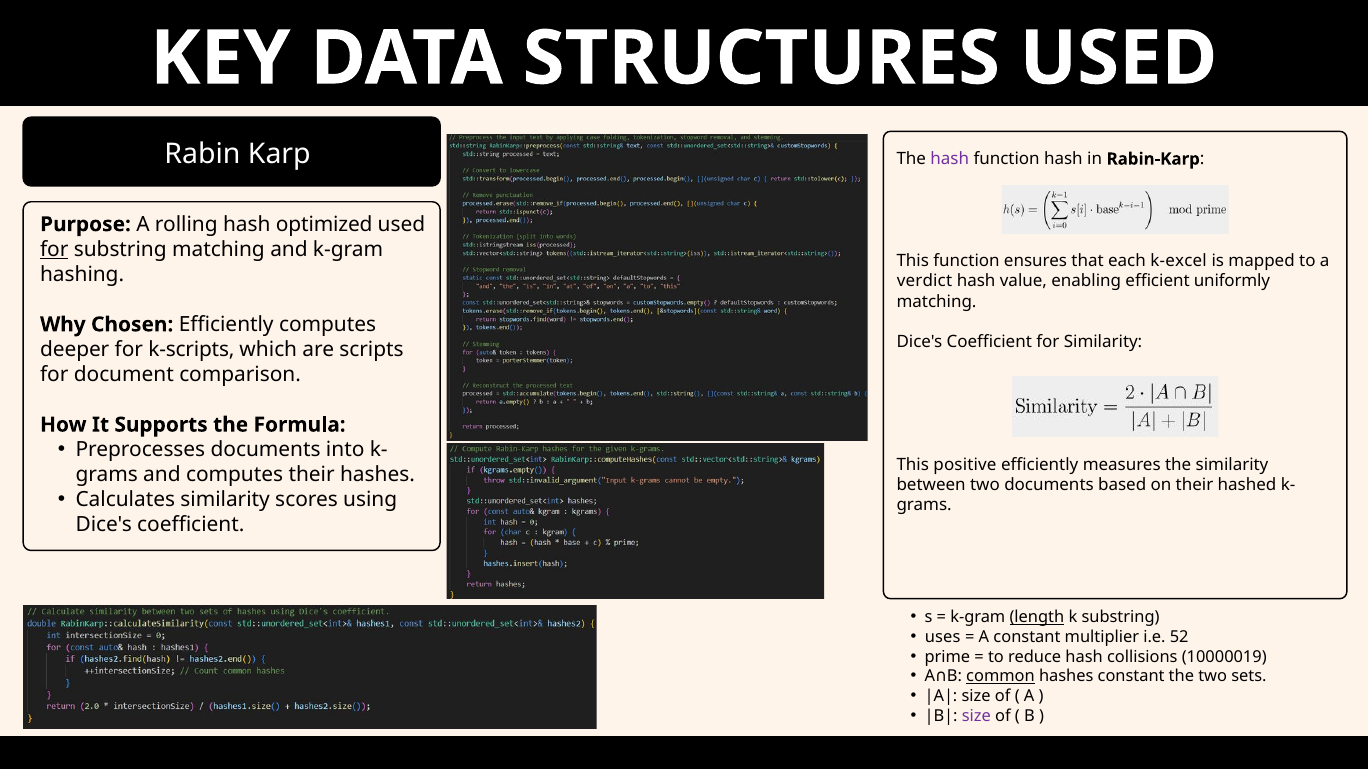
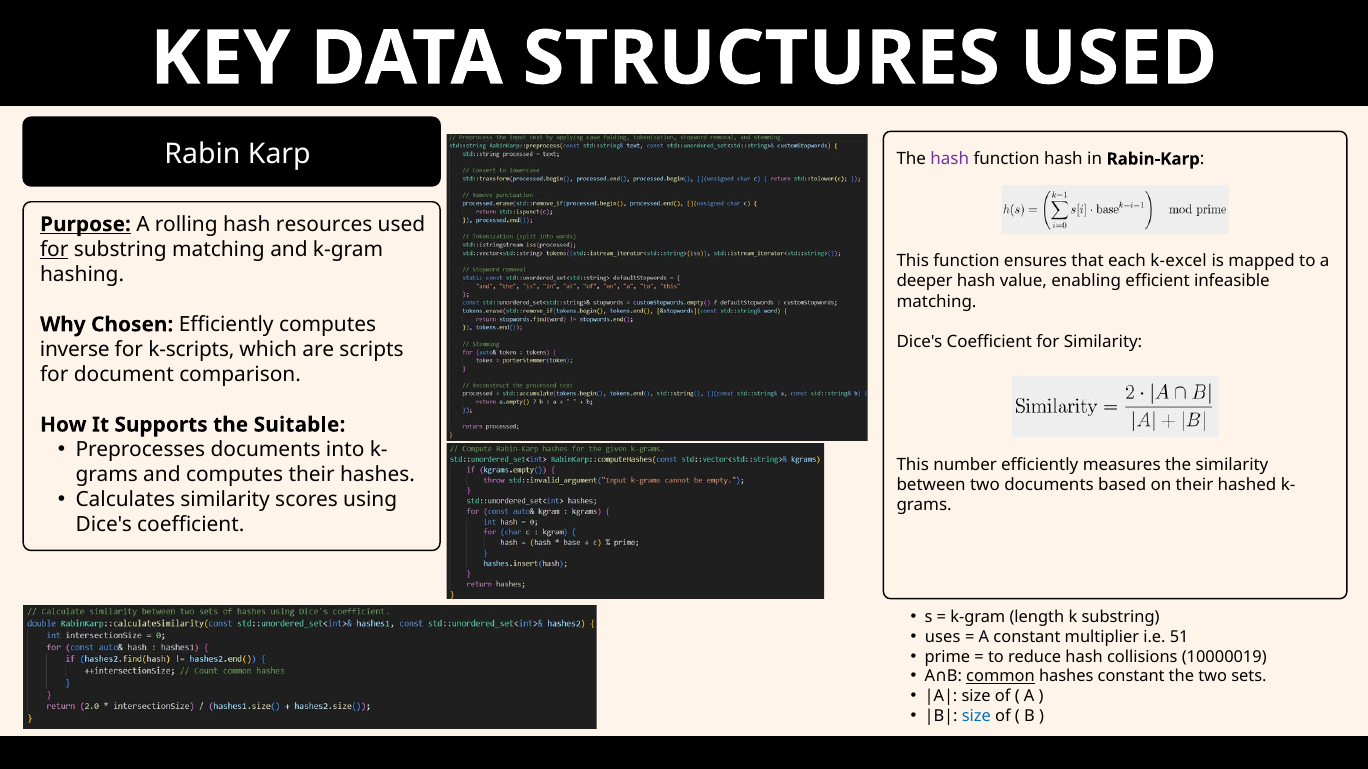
Purpose underline: none -> present (85, 224)
optimized: optimized -> resources (324, 224)
verdict: verdict -> deeper (925, 281)
uniformly: uniformly -> infeasible (1232, 281)
deeper: deeper -> inverse (75, 350)
Formula: Formula -> Suitable (299, 425)
positive: positive -> number (965, 465)
length underline: present -> none (1037, 618)
52: 52 -> 51 (1179, 637)
size colour: purple -> blue (976, 716)
